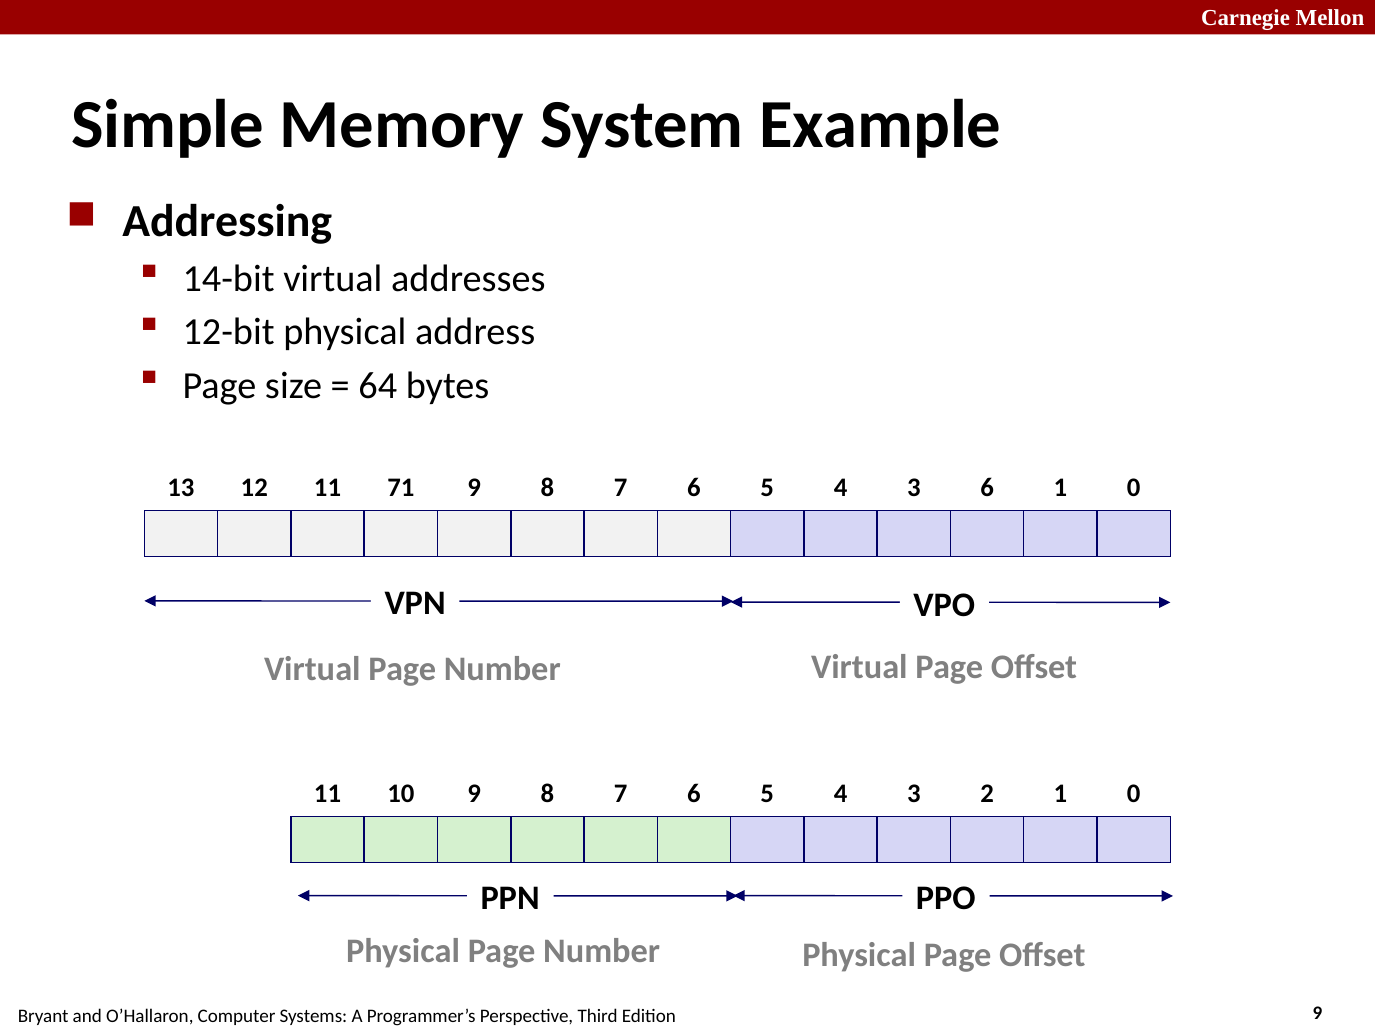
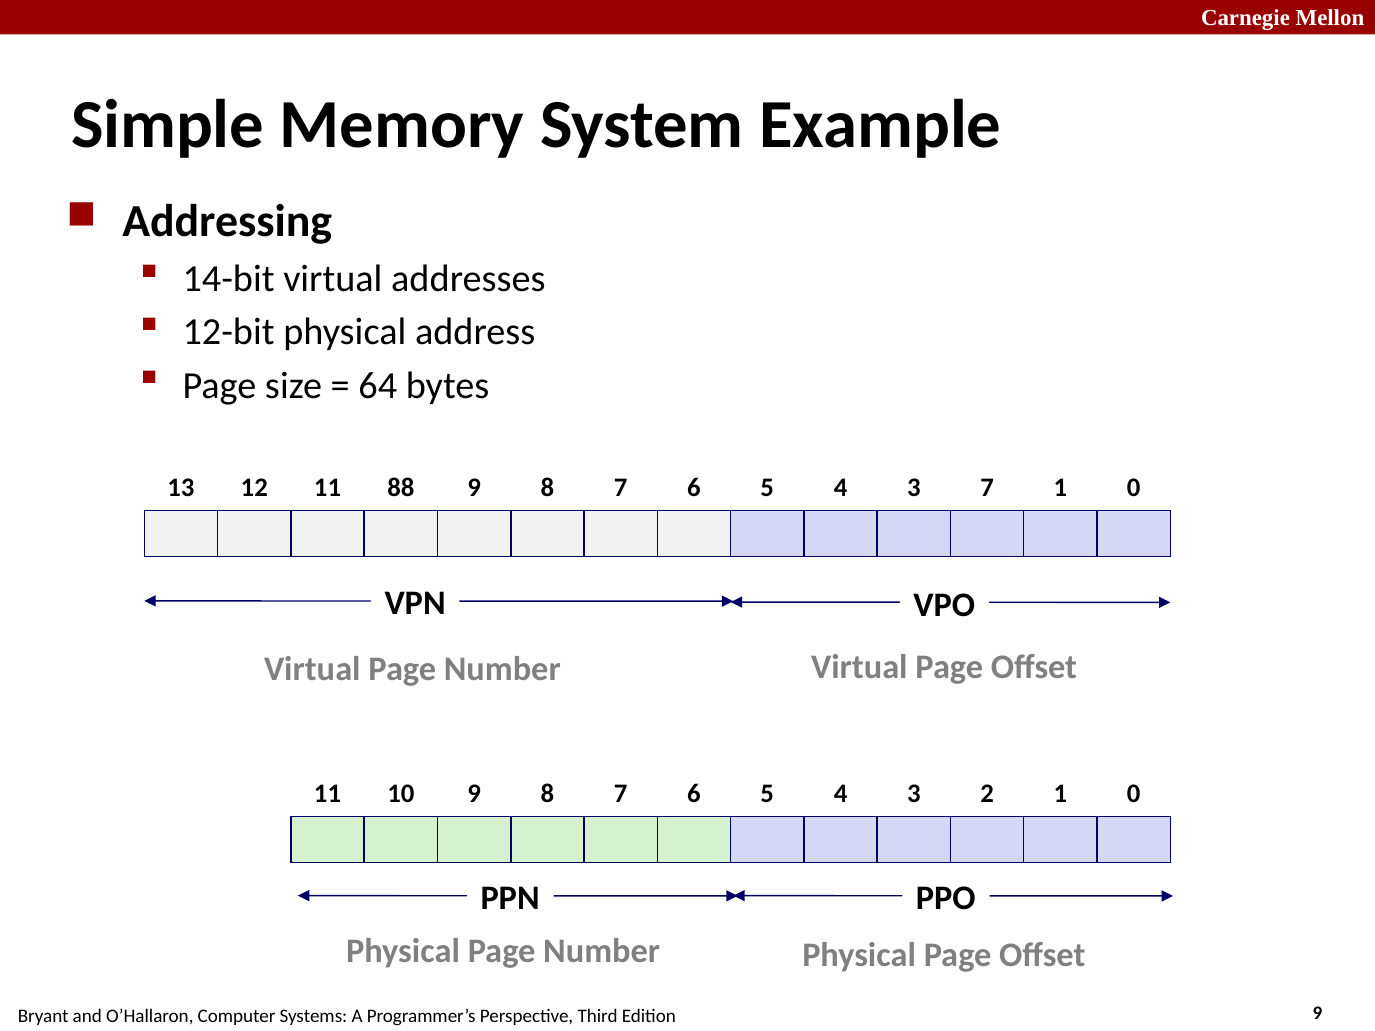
71: 71 -> 88 (401, 487)
3 6: 6 -> 7 (987, 487)
